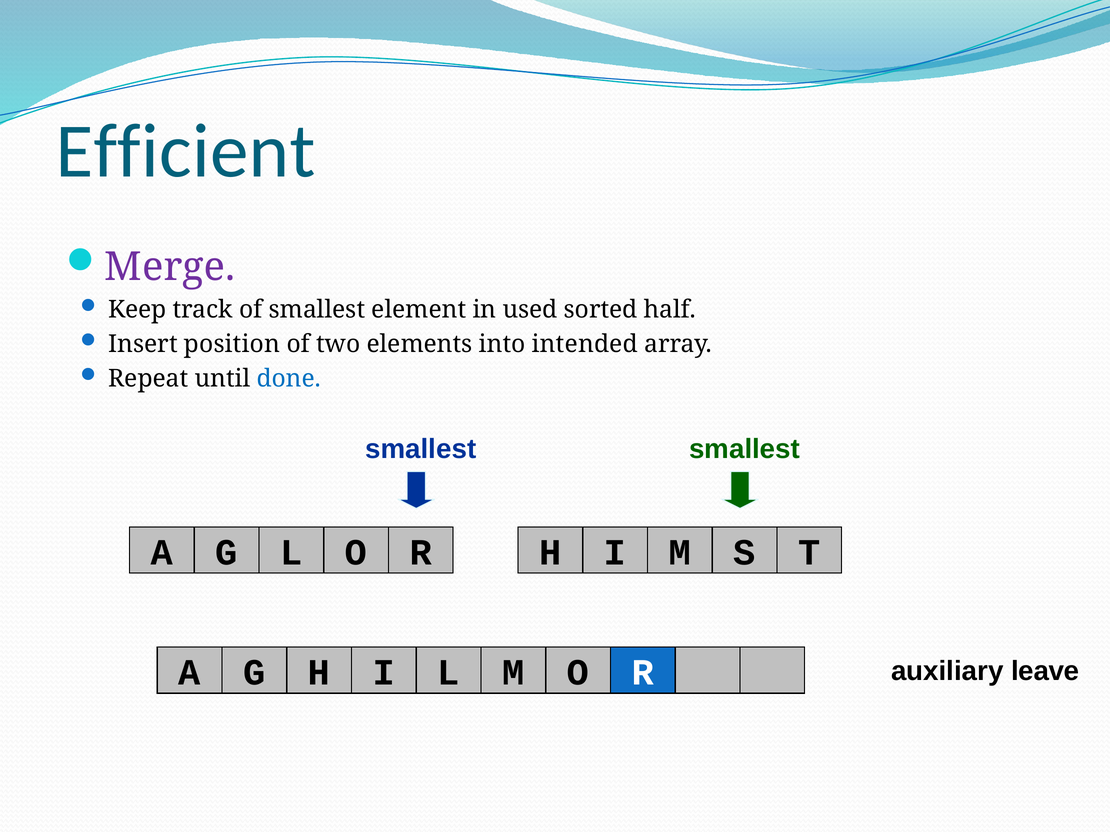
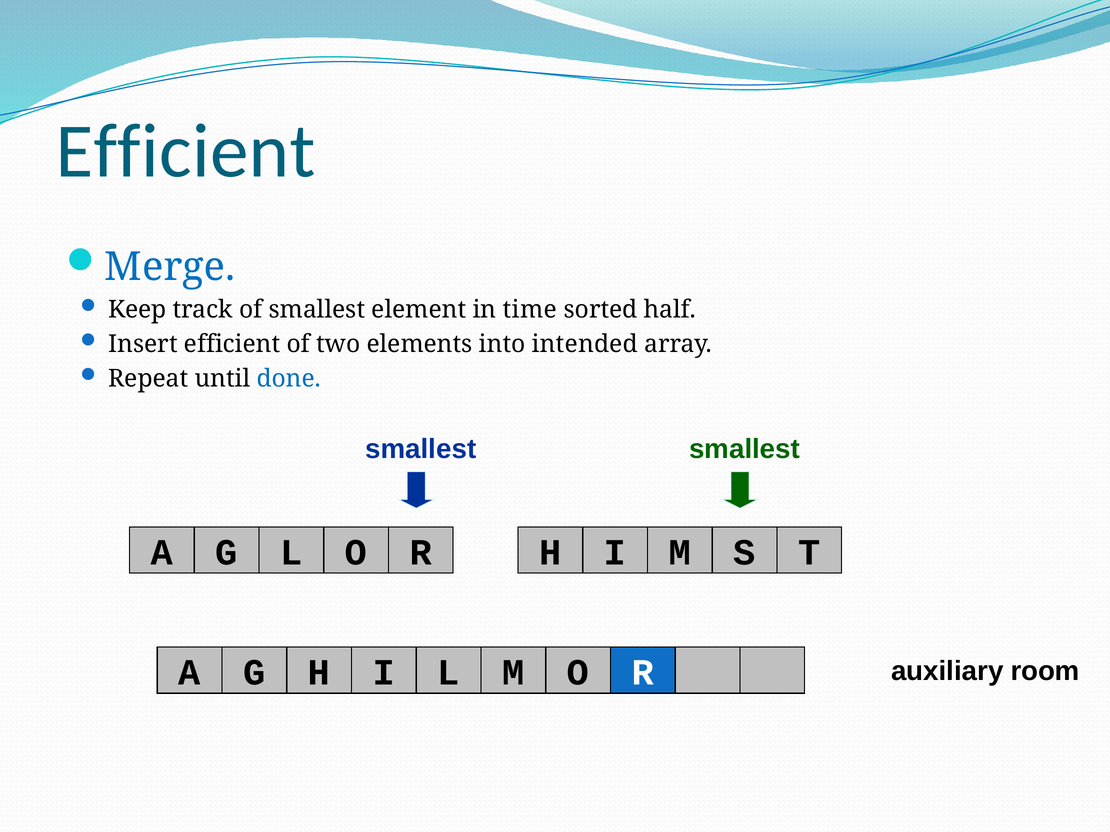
Merge colour: purple -> blue (170, 267)
used: used -> time (530, 310)
Insert position: position -> efficient (232, 344)
leave: leave -> room (1045, 672)
